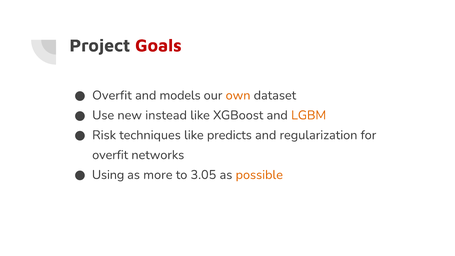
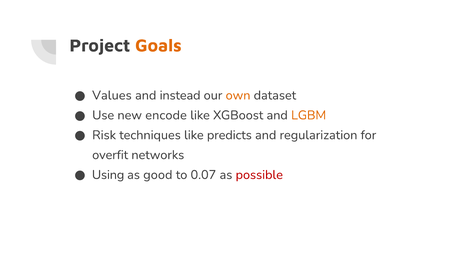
Goals colour: red -> orange (158, 46)
Overfit: Overfit -> Values (112, 95)
models: models -> instead (180, 95)
instead: instead -> encode (166, 115)
more: more -> good (158, 175)
3.05: 3.05 -> 0.07 (203, 175)
possible colour: orange -> red (259, 175)
